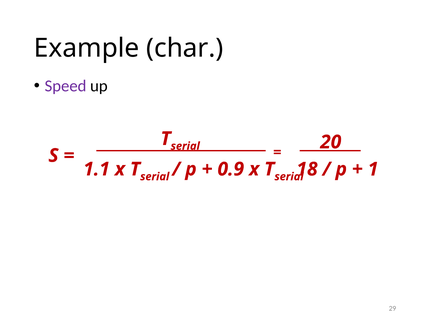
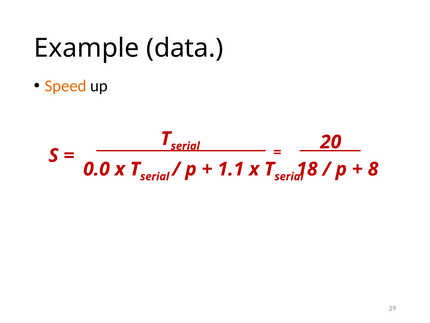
char: char -> data (185, 48)
Speed colour: purple -> orange (66, 86)
1.1: 1.1 -> 0.0 (97, 169)
0.9: 0.9 -> 1.1 (231, 169)
1: 1 -> 8 (373, 169)
